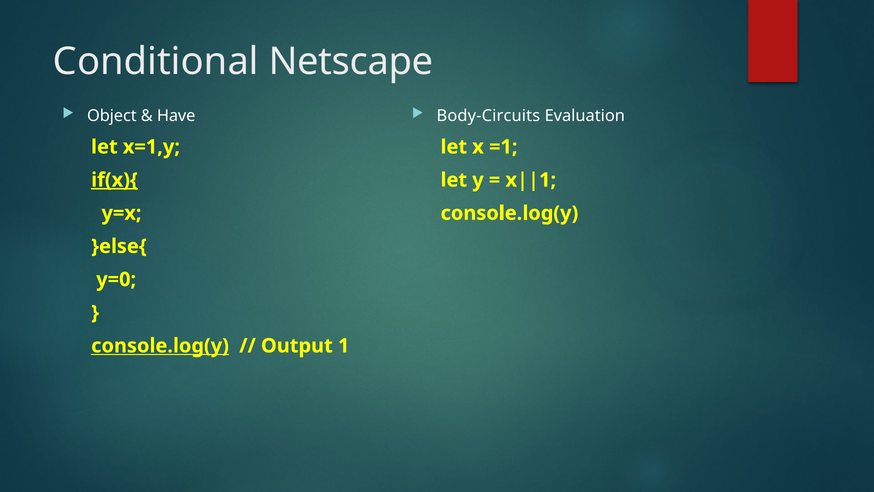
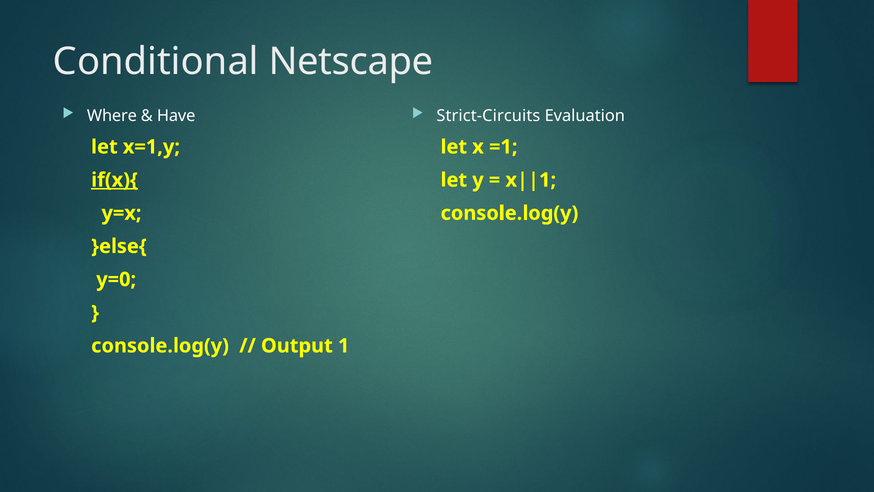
Object: Object -> Where (112, 116)
Body-Circuits: Body-Circuits -> Strict-Circuits (488, 116)
console.log(y underline: present -> none (160, 346)
